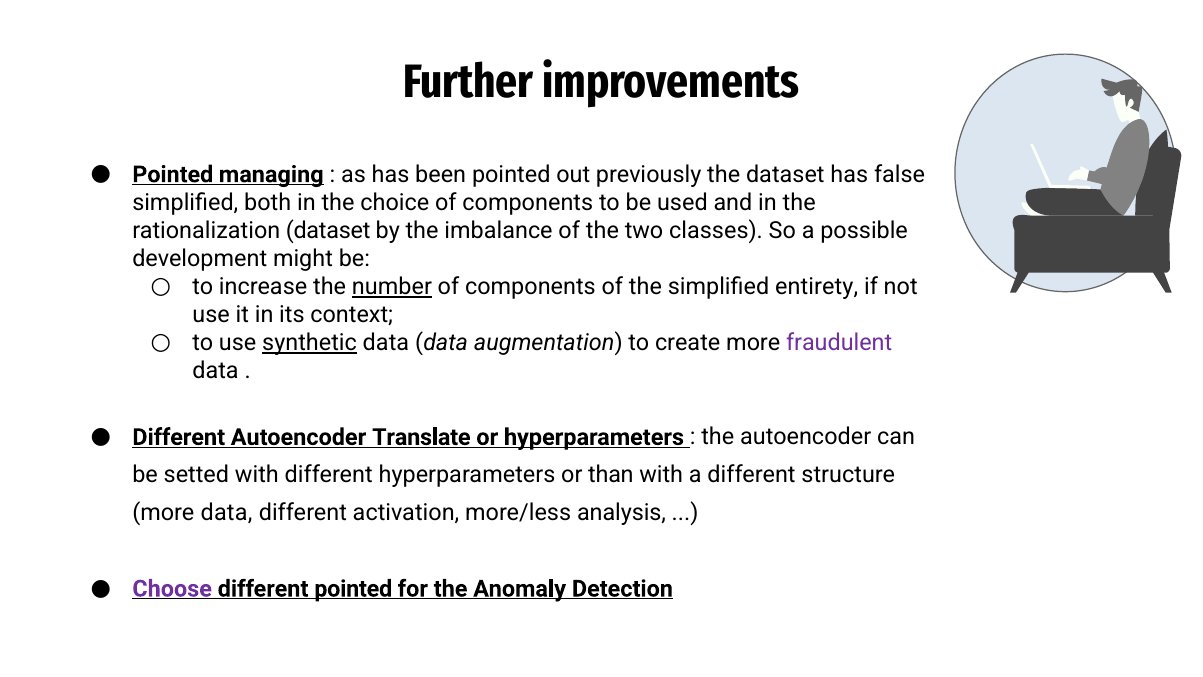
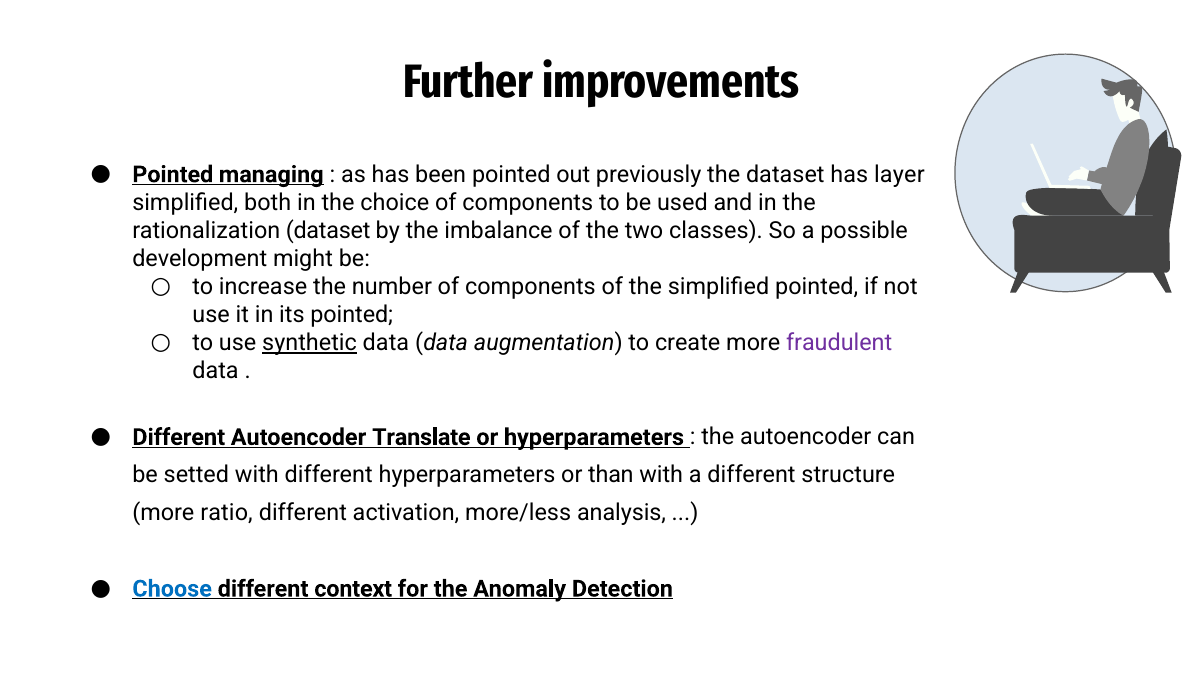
false: false -> layer (899, 174)
number underline: present -> none (392, 287)
simplified entirety: entirety -> pointed (817, 287)
its context: context -> pointed (352, 315)
more data: data -> ratio (227, 513)
Choose colour: purple -> blue (172, 589)
different pointed: pointed -> context (353, 589)
